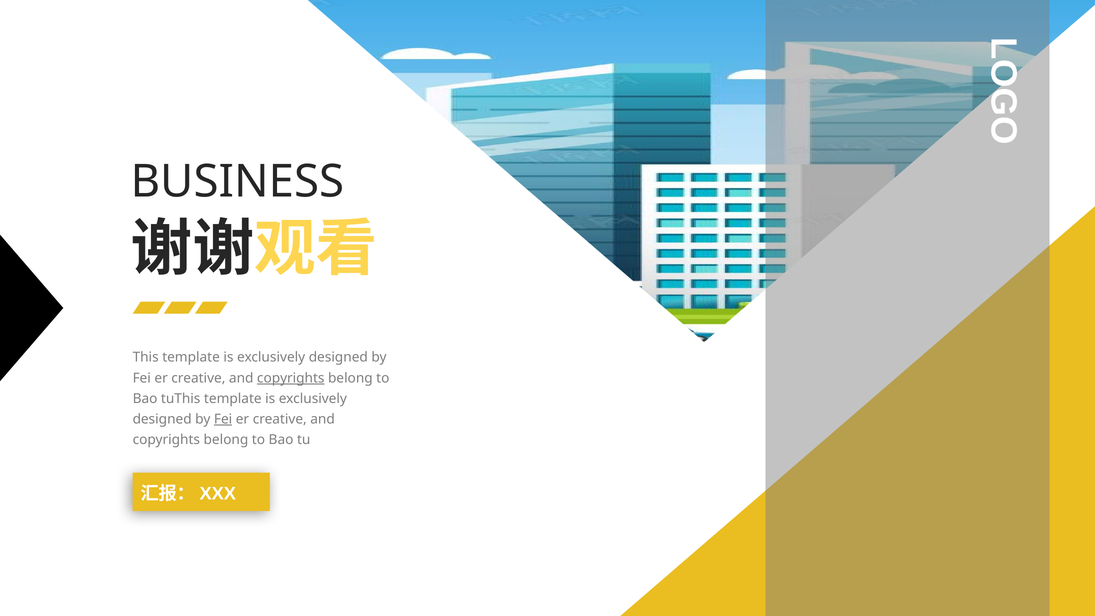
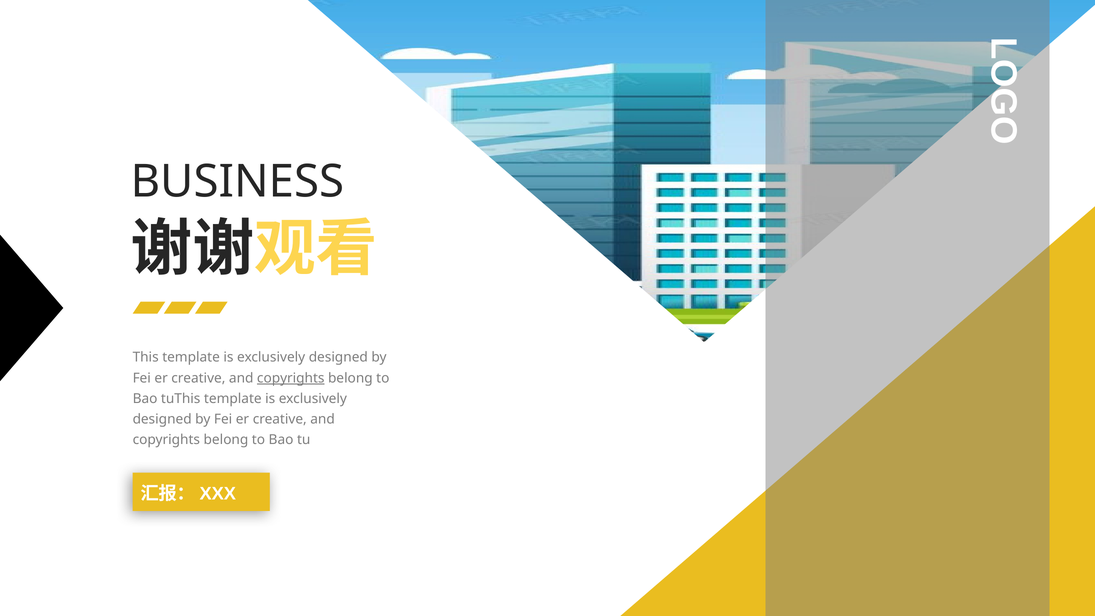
Fei underline: present -> none (223, 419)
